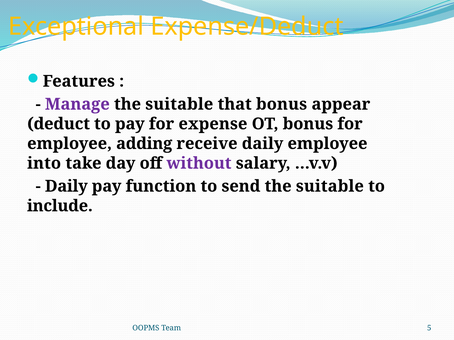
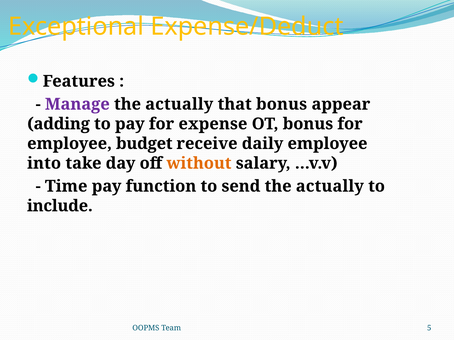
suitable: suitable -> actually (179, 104)
deduct: deduct -> adding (59, 124)
adding: adding -> budget (144, 144)
without colour: purple -> orange (199, 163)
Daily: Daily -> Time (66, 186)
send the suitable: suitable -> actually (330, 186)
